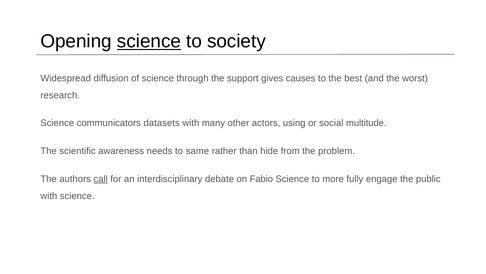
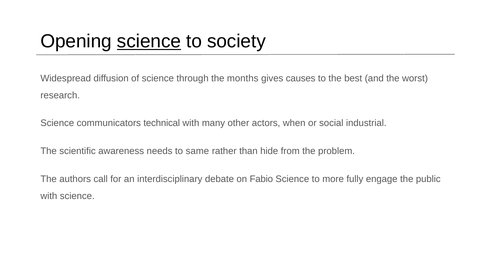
support: support -> months (243, 78)
datasets: datasets -> technical (162, 123)
using: using -> when (294, 123)
multitude: multitude -> industrial (366, 123)
call underline: present -> none (101, 179)
